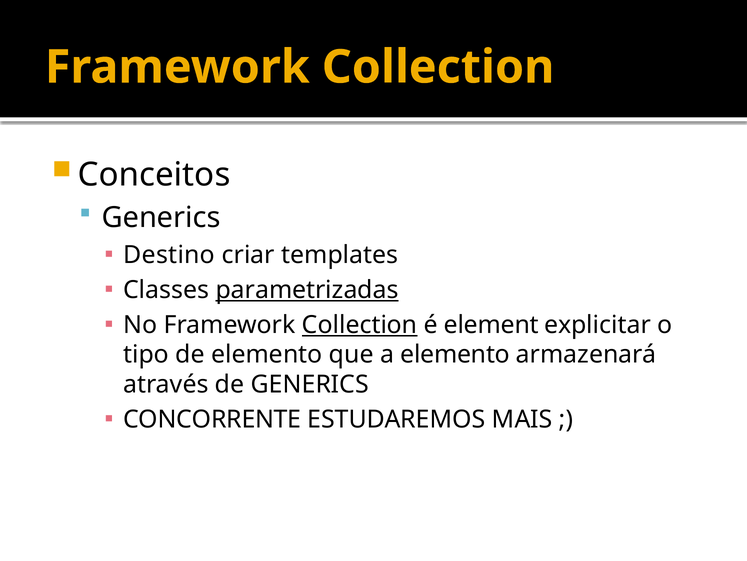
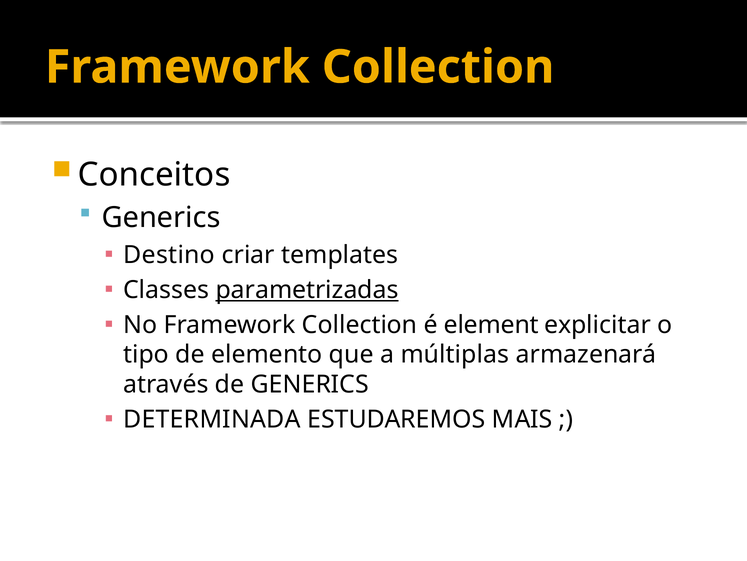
Collection underline: present -> none (360, 324)
a elemento: elemento -> múltiplas (455, 354)
CONCORRENTE: CONCORRENTE -> DETERMINADA (212, 419)
